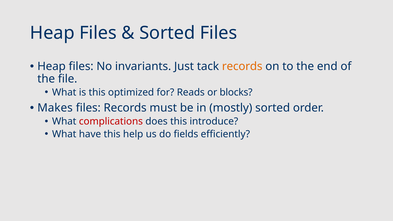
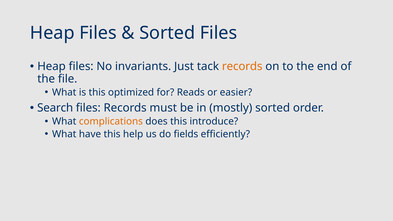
blocks: blocks -> easier (236, 92)
Makes: Makes -> Search (55, 108)
complications colour: red -> orange (111, 122)
